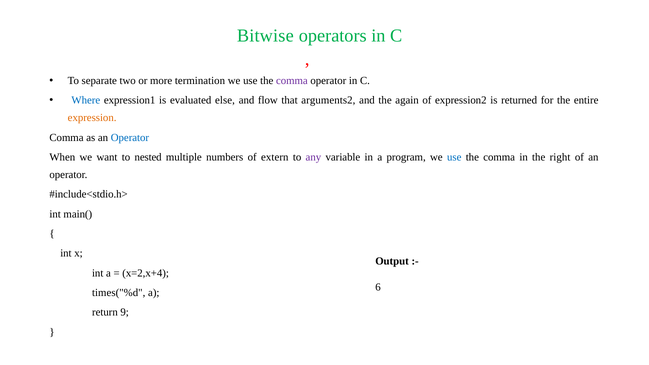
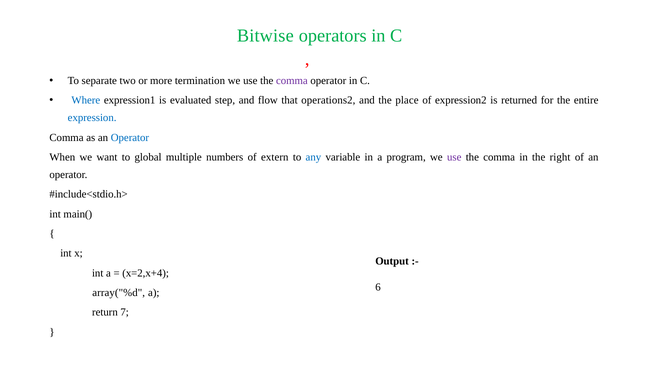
else: else -> step (225, 100)
arguments2: arguments2 -> operations2 (328, 100)
again: again -> place (407, 100)
expression colour: orange -> blue (92, 118)
nested: nested -> global (148, 157)
any colour: purple -> blue (313, 157)
use colour: blue -> purple (454, 157)
times("%d: times("%d -> array("%d (119, 293)
9: 9 -> 7 (125, 312)
